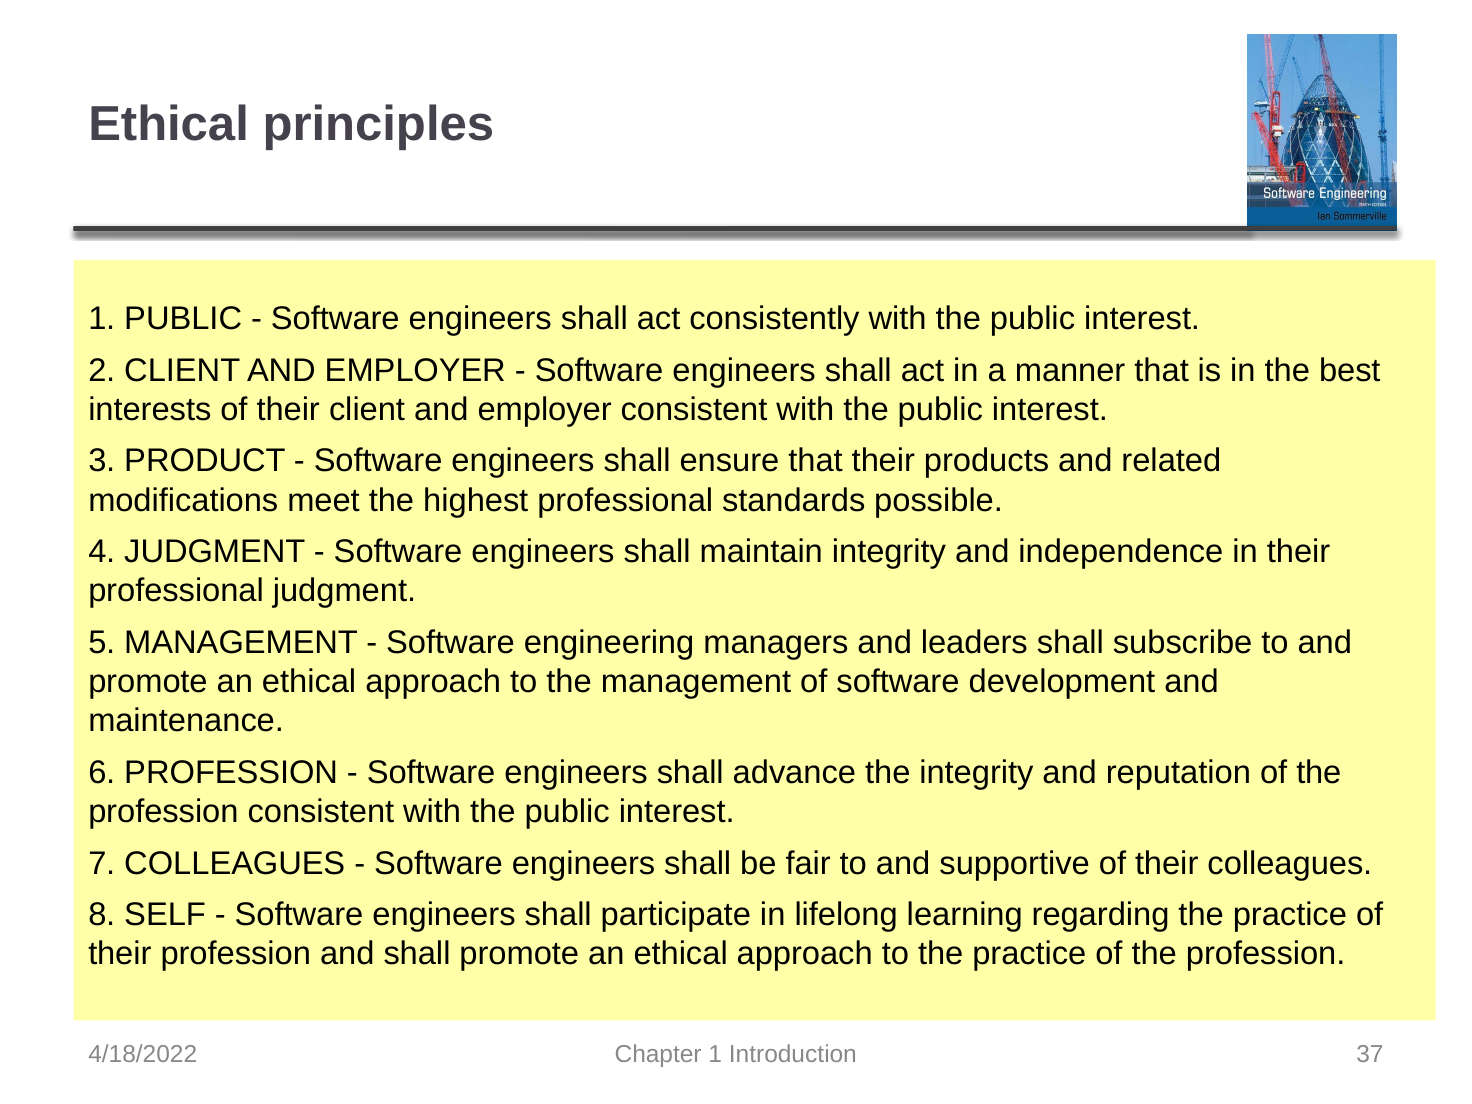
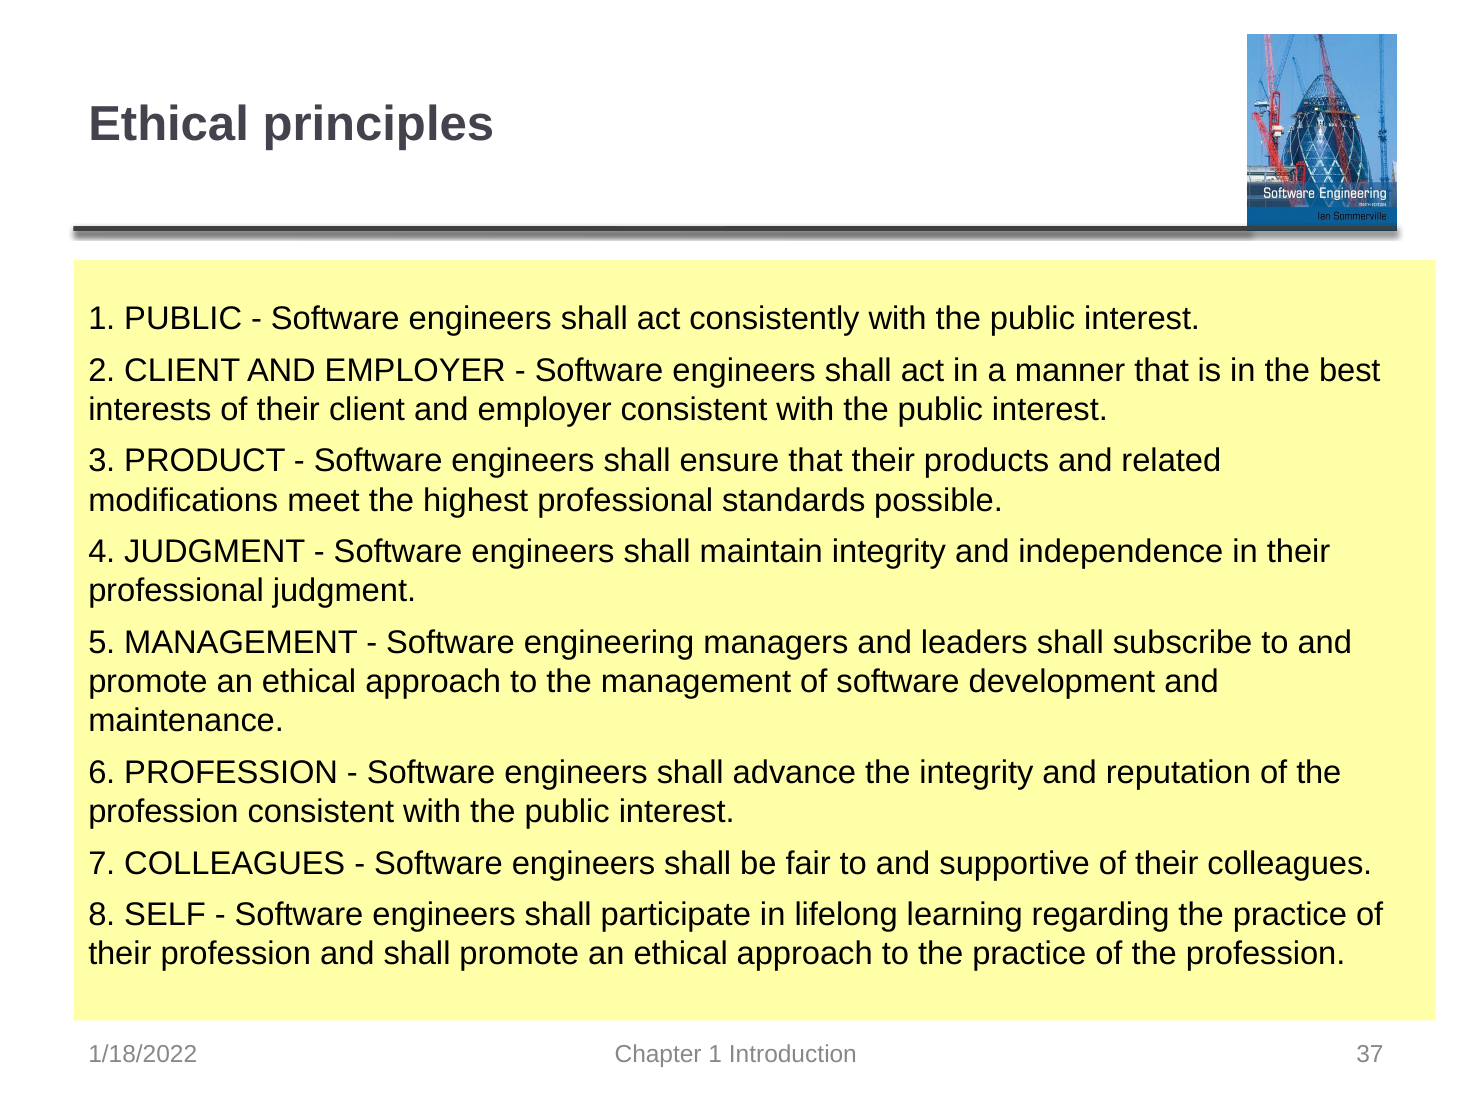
4/18/2022: 4/18/2022 -> 1/18/2022 (143, 1054)
